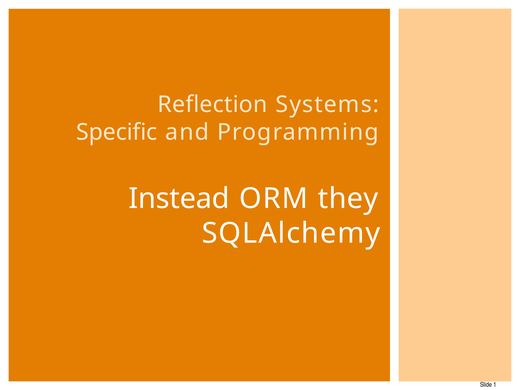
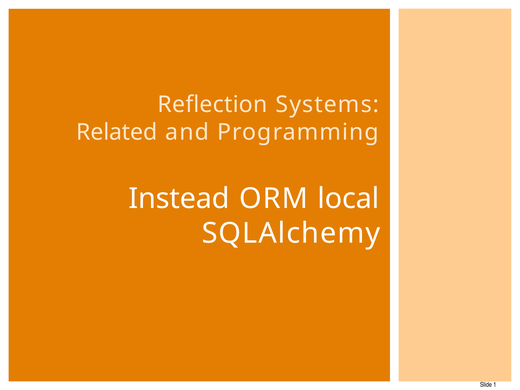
Specific: Specific -> Related (117, 132)
they: they -> local (348, 199)
